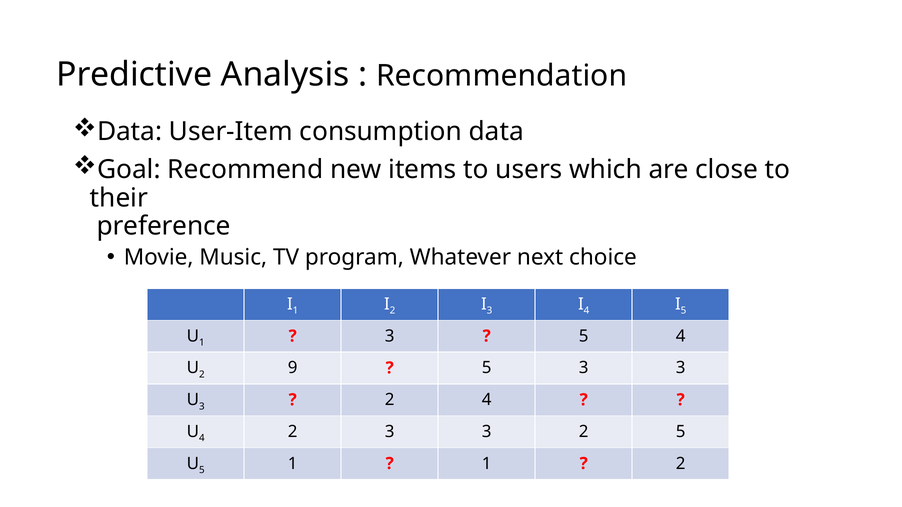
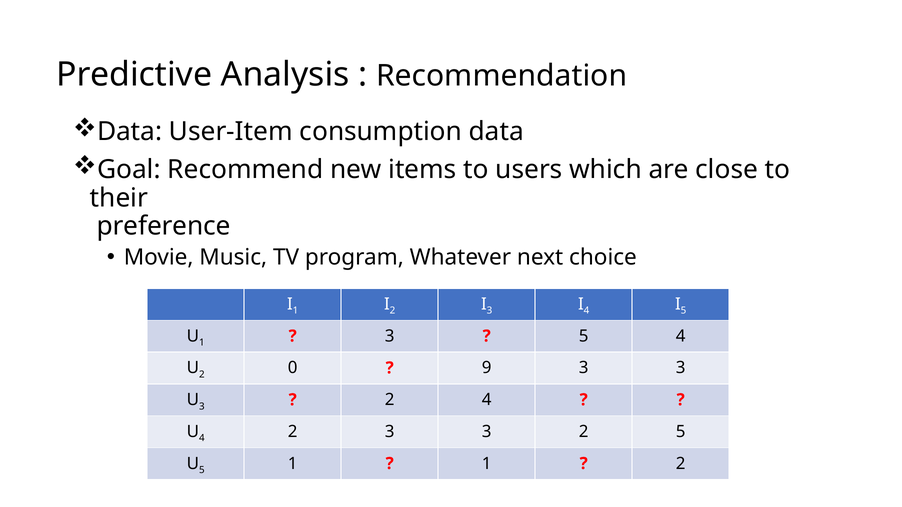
9: 9 -> 0 (293, 368)
5: 5 -> 9 (487, 368)
